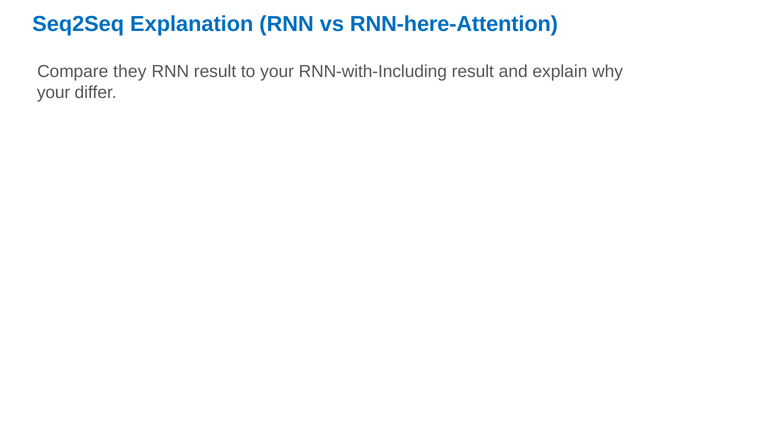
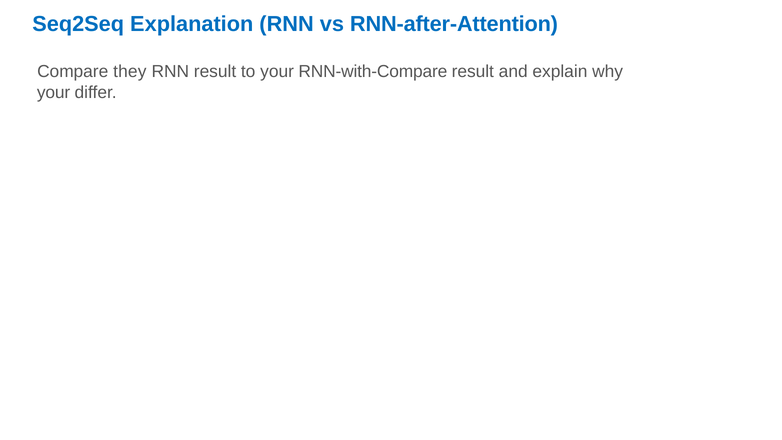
RNN-here-Attention: RNN-here-Attention -> RNN-after-Attention (454, 24)
RNN-with-Including: RNN-with-Including -> RNN-with-Compare (373, 72)
